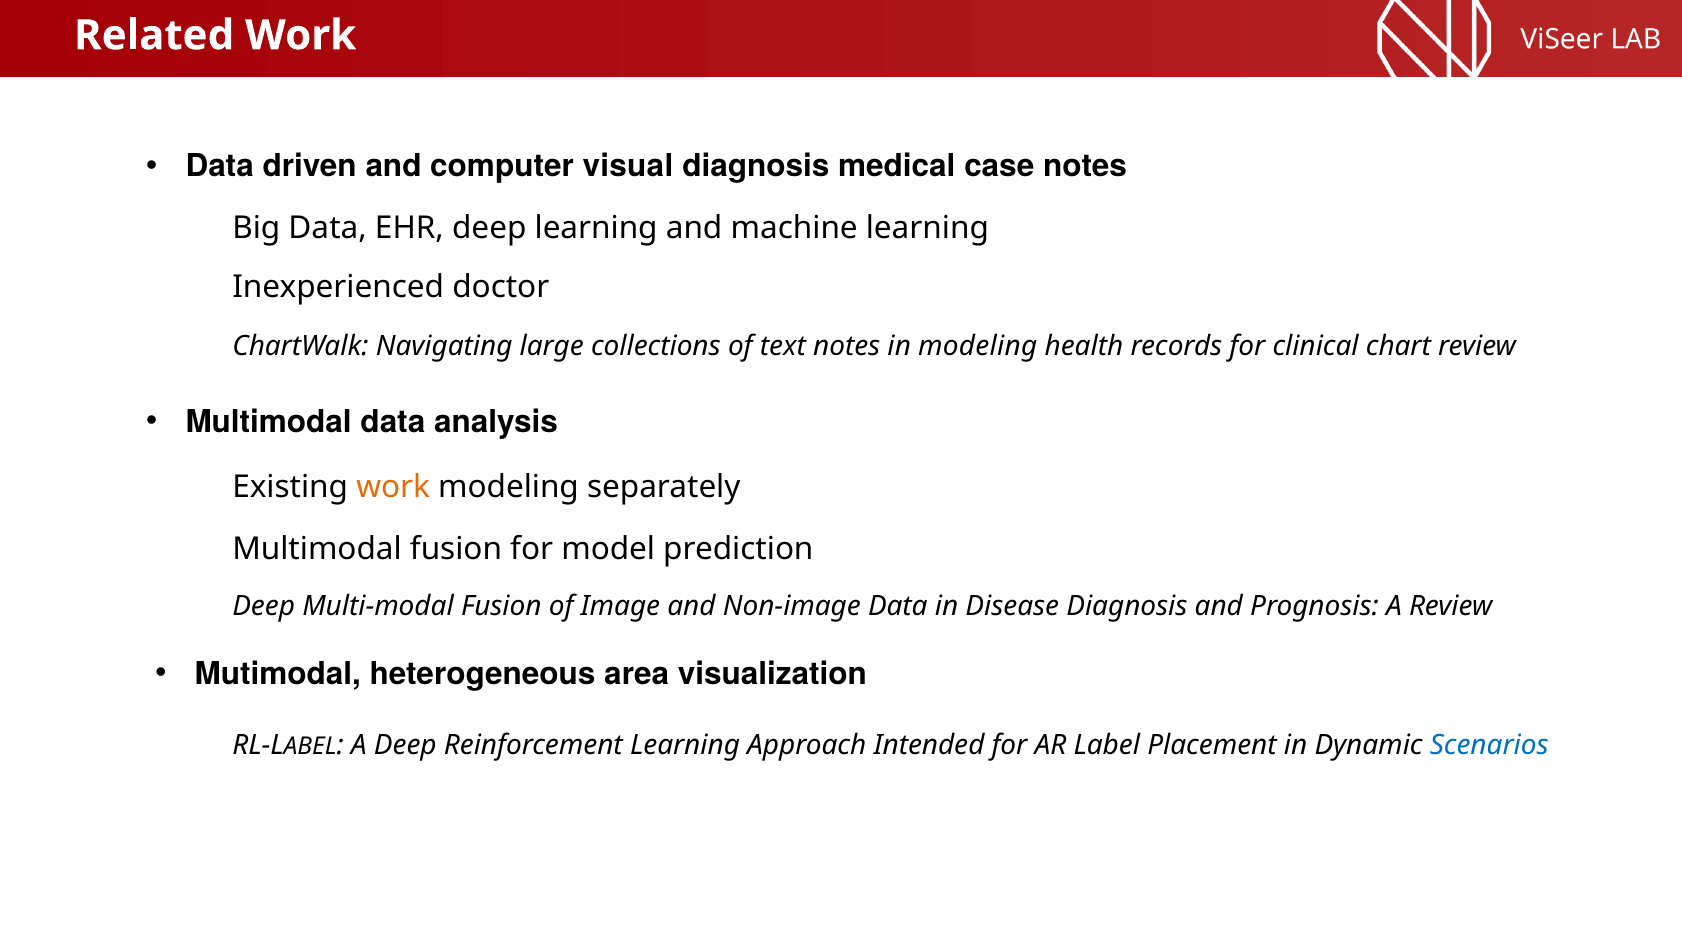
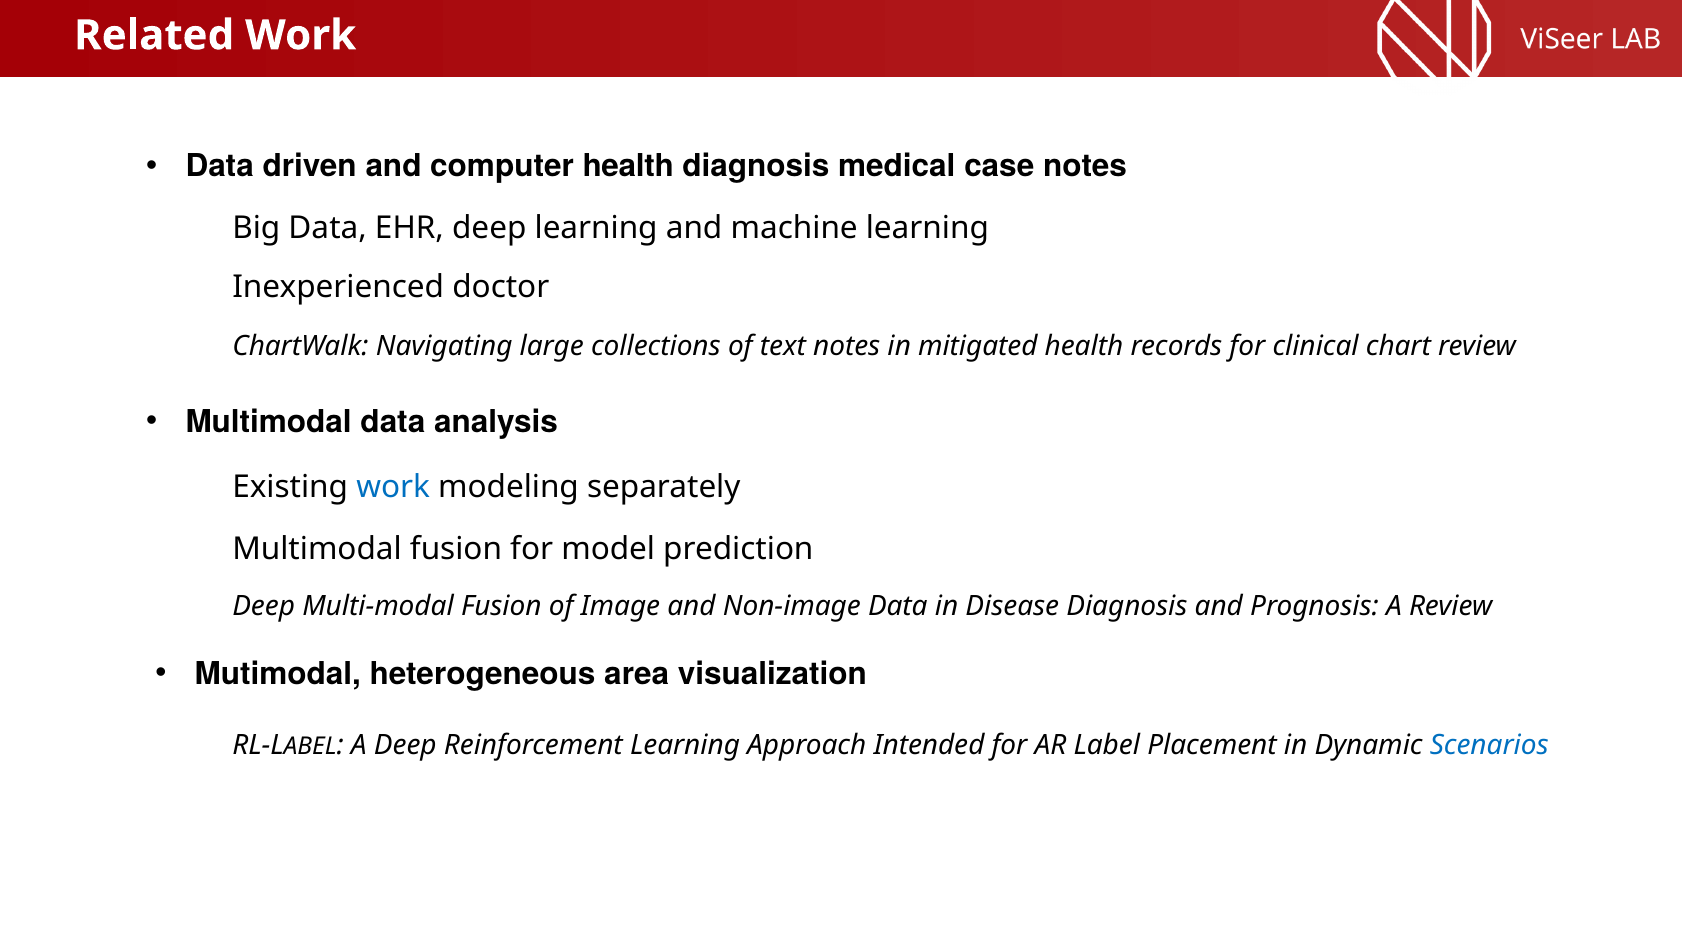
computer visual: visual -> health (628, 166)
in modeling: modeling -> mitigated (978, 347)
work colour: orange -> blue (393, 487)
